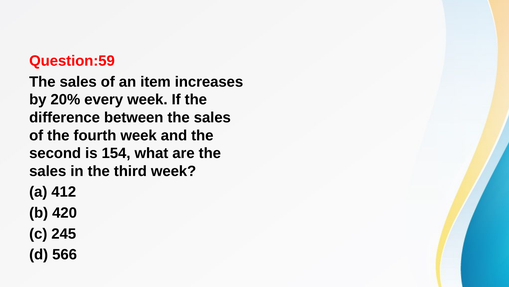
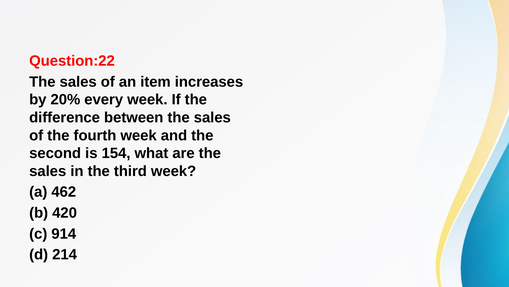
Question:59: Question:59 -> Question:22 (72, 61)
412: 412 -> 462 (64, 192)
245: 245 -> 914 (64, 233)
566: 566 -> 214 (65, 254)
